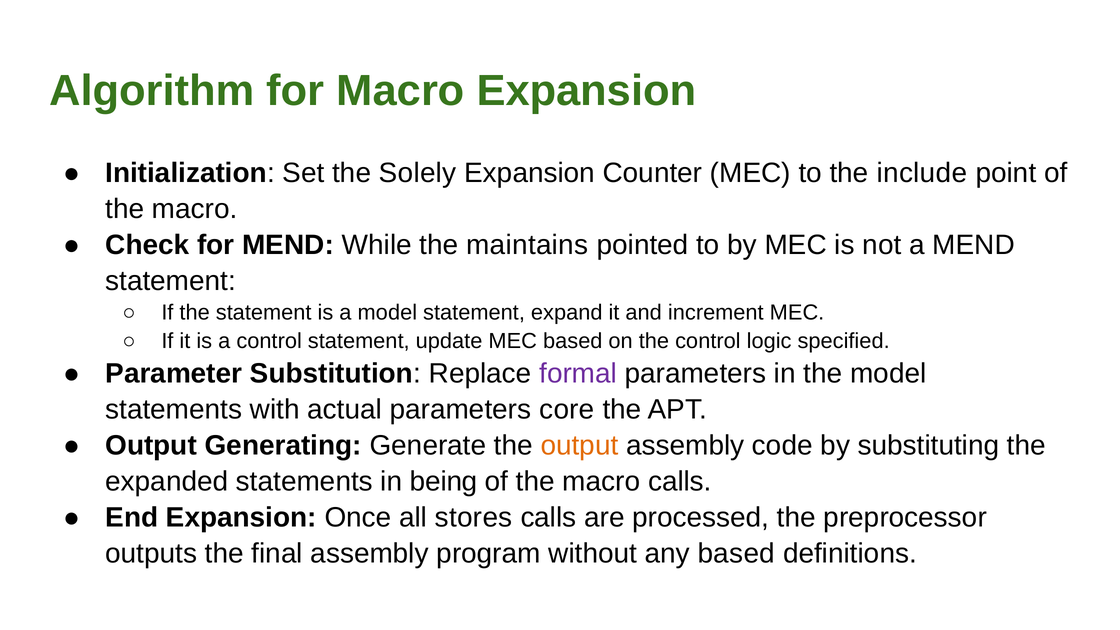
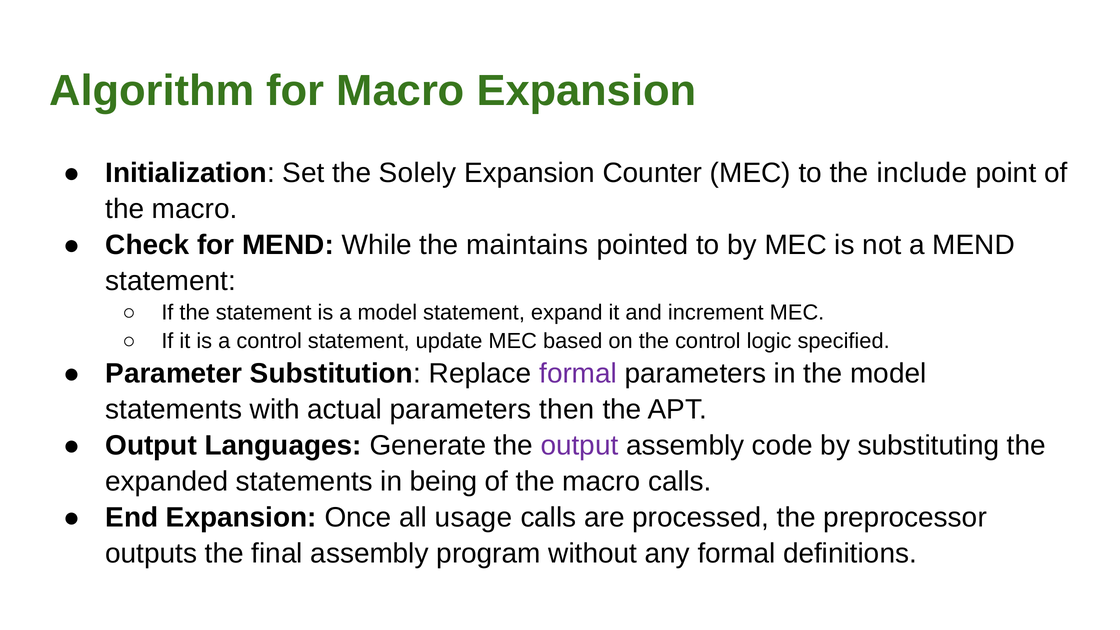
core: core -> then (567, 410)
Generating: Generating -> Languages (283, 446)
output colour: orange -> purple (579, 446)
stores: stores -> usage (474, 518)
any based: based -> formal (736, 554)
